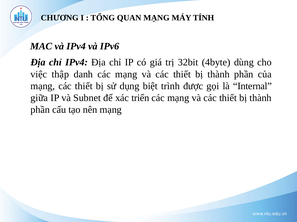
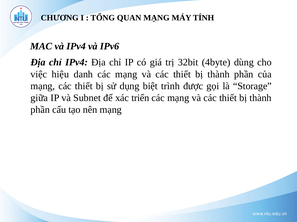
thập: thập -> hiệu (60, 74)
Internal: Internal -> Storage (252, 86)
